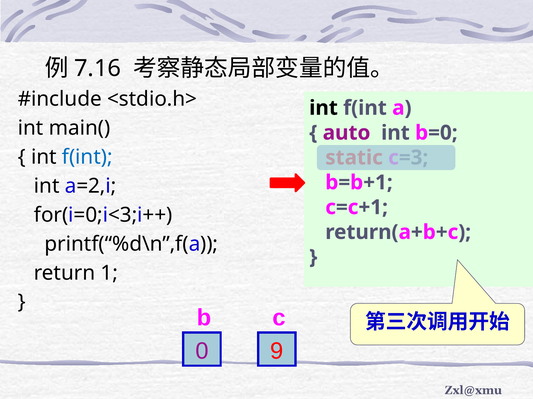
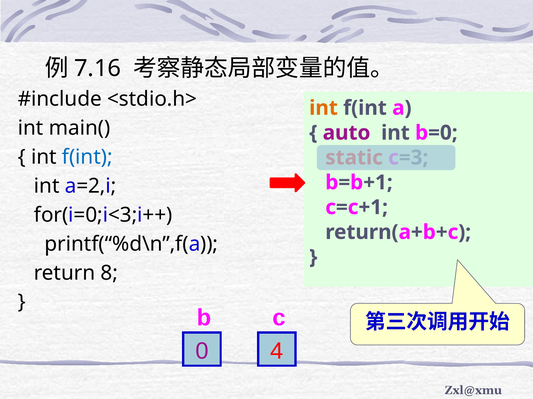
int colour: black -> orange (324, 108)
1: 1 -> 8 (109, 273)
9: 9 -> 4 (277, 352)
